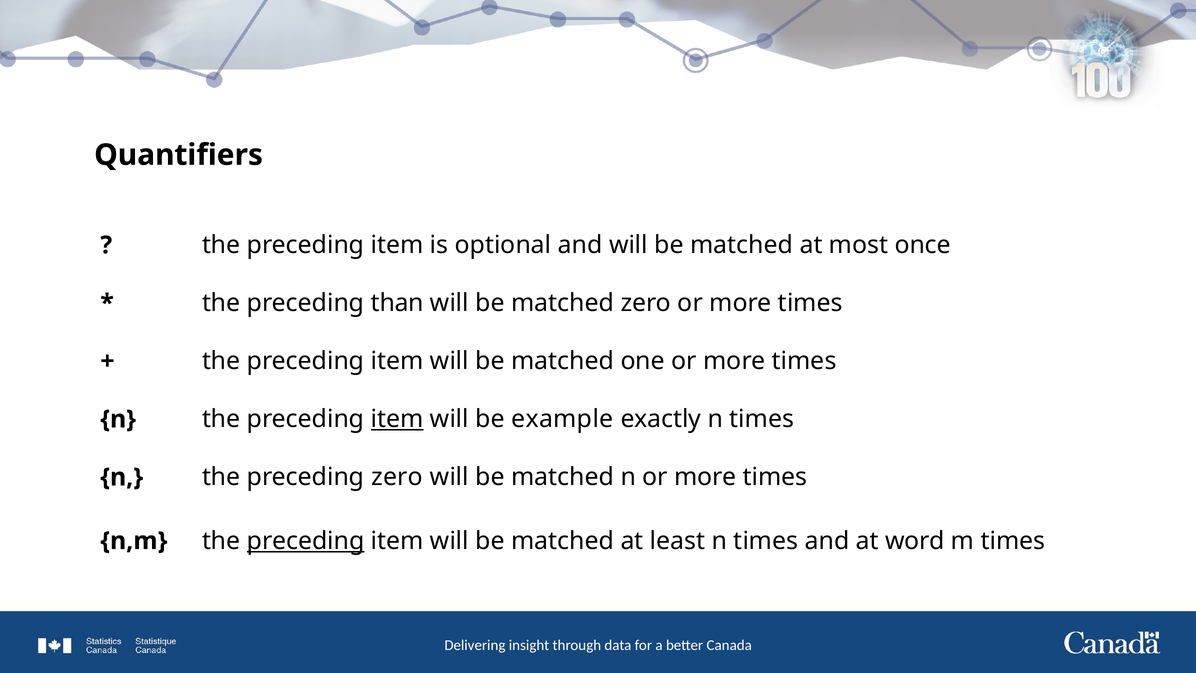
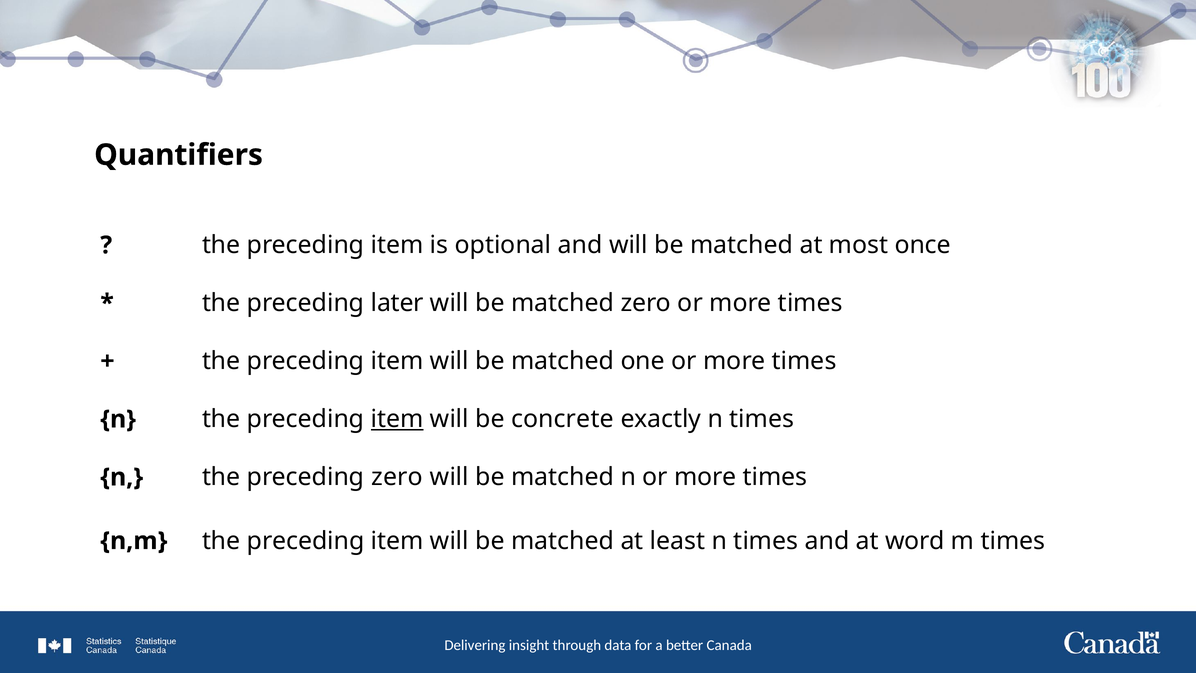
than: than -> later (397, 303)
example: example -> concrete (562, 419)
preceding underline: present -> none (306, 541)
